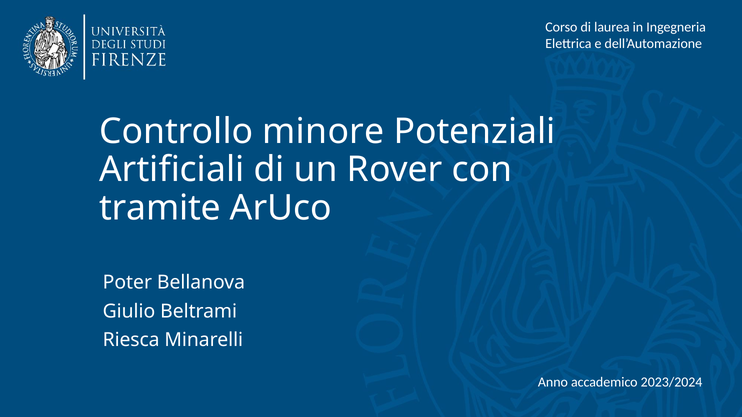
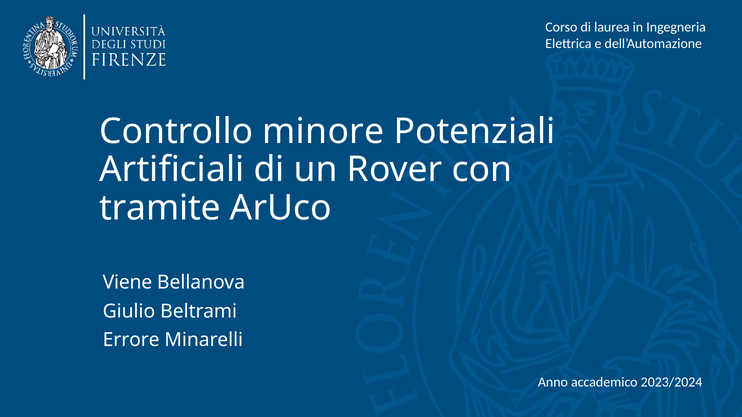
Poter: Poter -> Viene (127, 283)
Riesca: Riesca -> Errore (131, 340)
